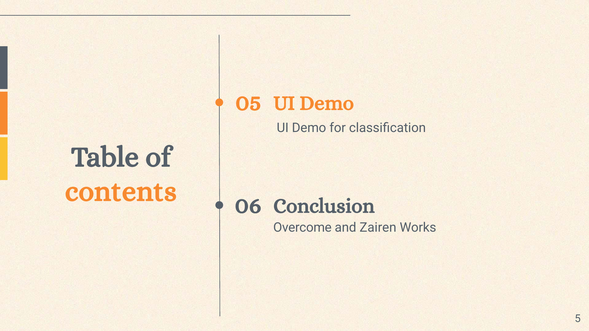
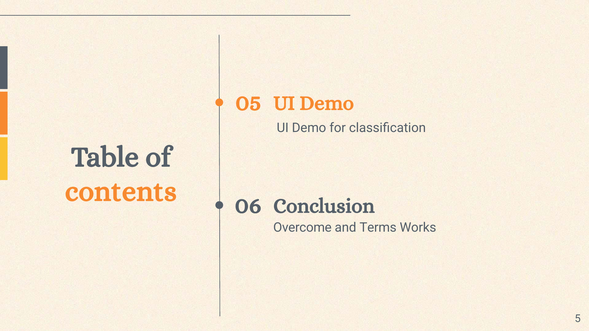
Zairen: Zairen -> Terms (378, 228)
